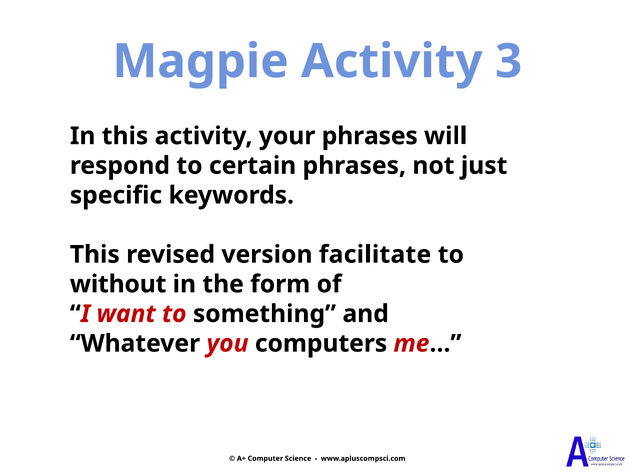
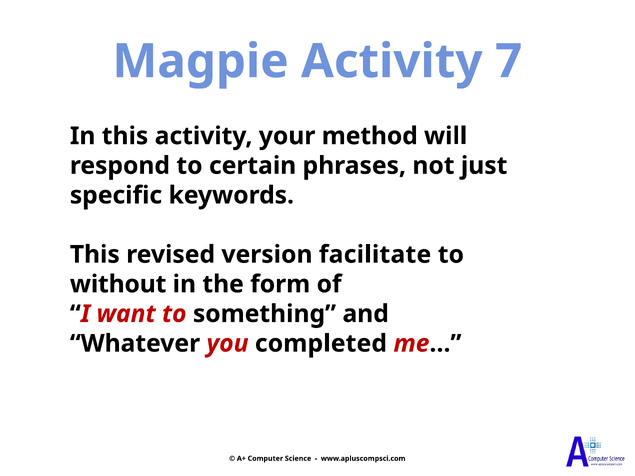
3: 3 -> 7 (509, 62)
your phrases: phrases -> method (370, 136)
computers: computers -> completed (321, 344)
